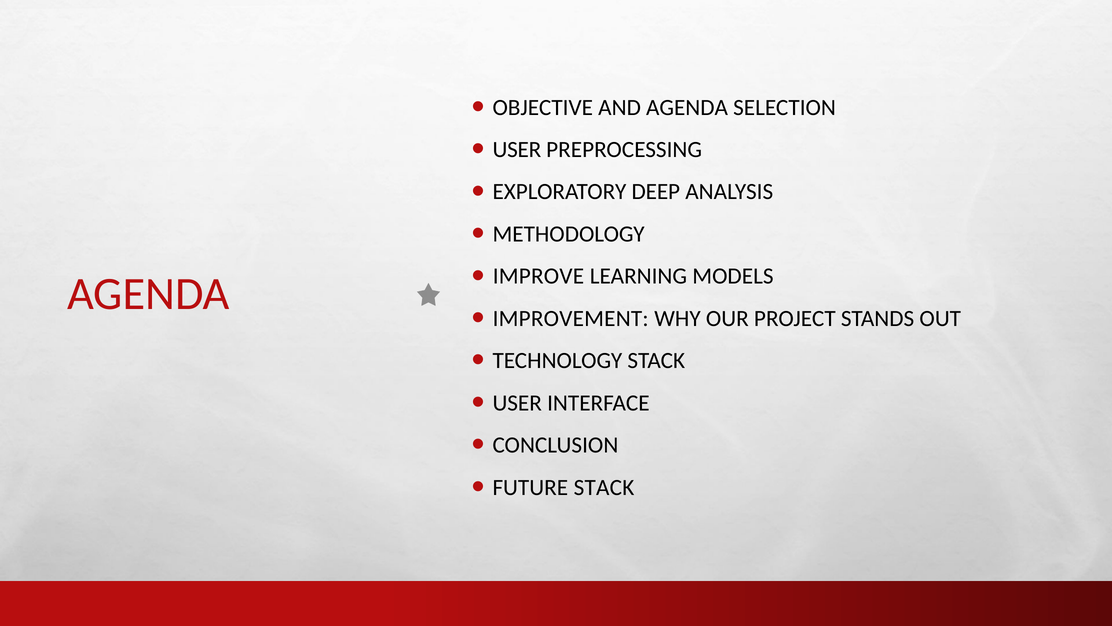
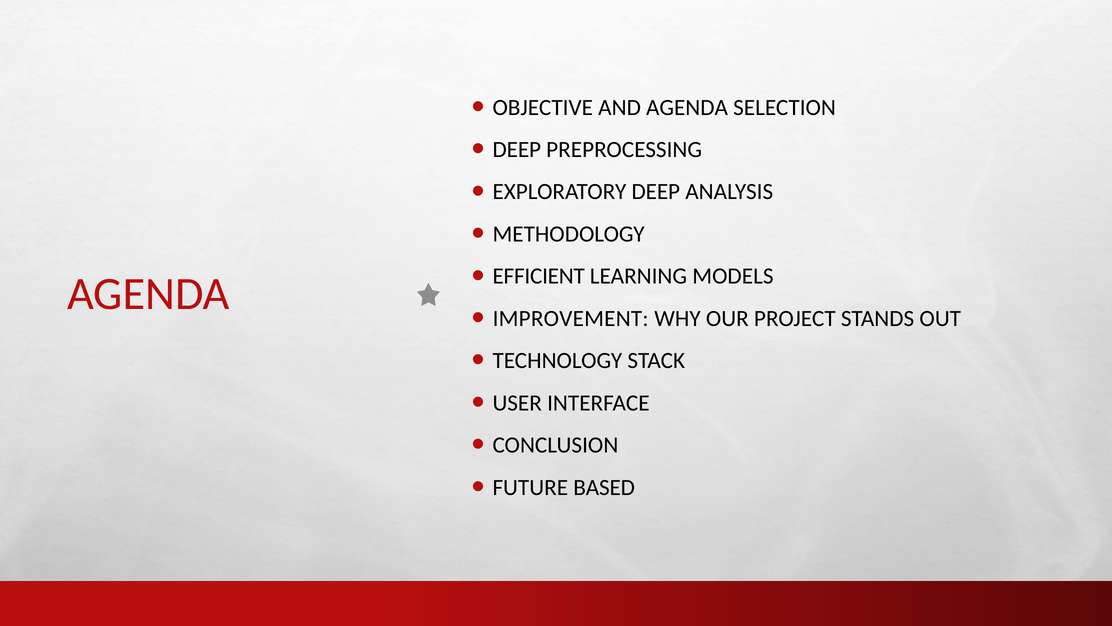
USER: USER -> DEEP (517, 149)
IMPROVE: IMPROVE -> EFFICIENT (539, 276)
FUTURE STACK: STACK -> BASED (604, 487)
